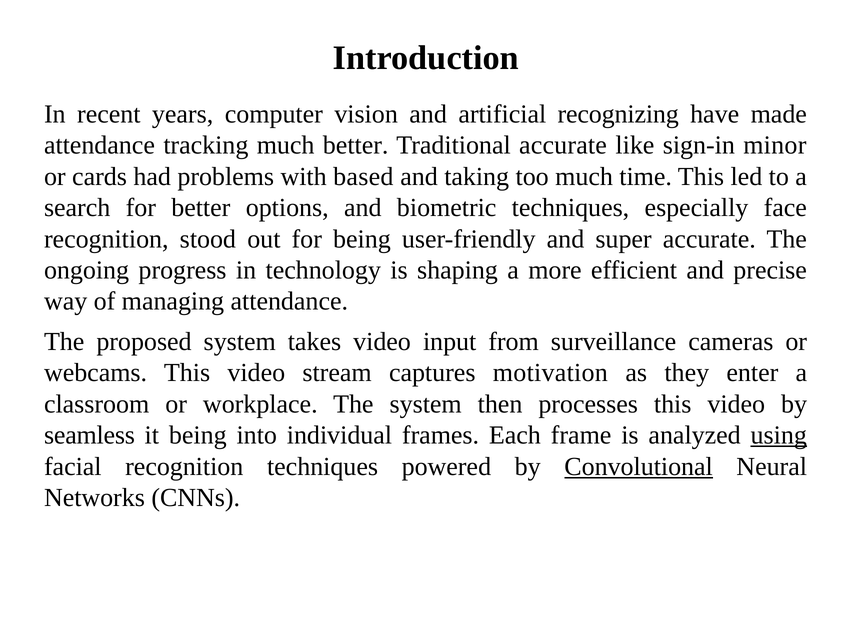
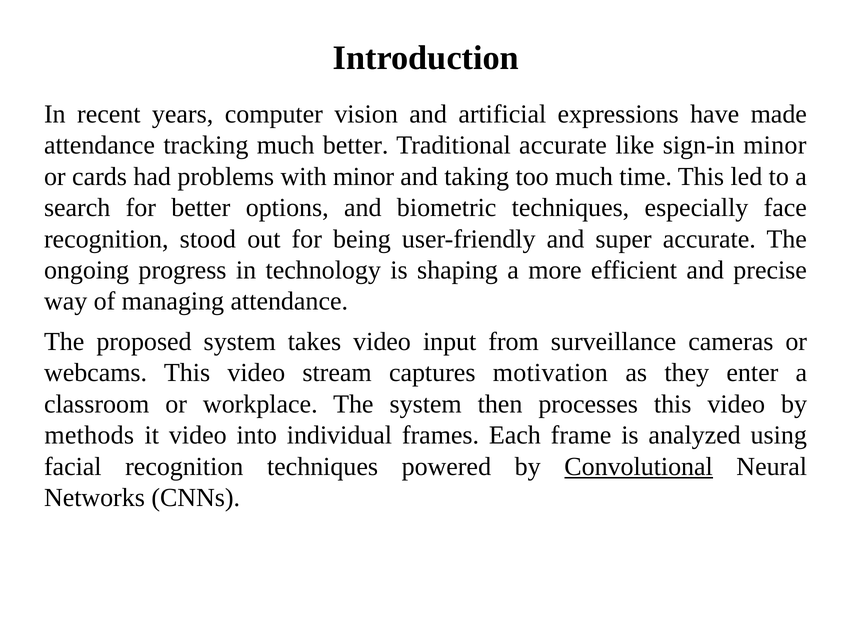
recognizing: recognizing -> expressions (618, 114)
with based: based -> minor (364, 176)
seamless: seamless -> methods (89, 435)
it being: being -> video (198, 435)
using underline: present -> none (779, 435)
